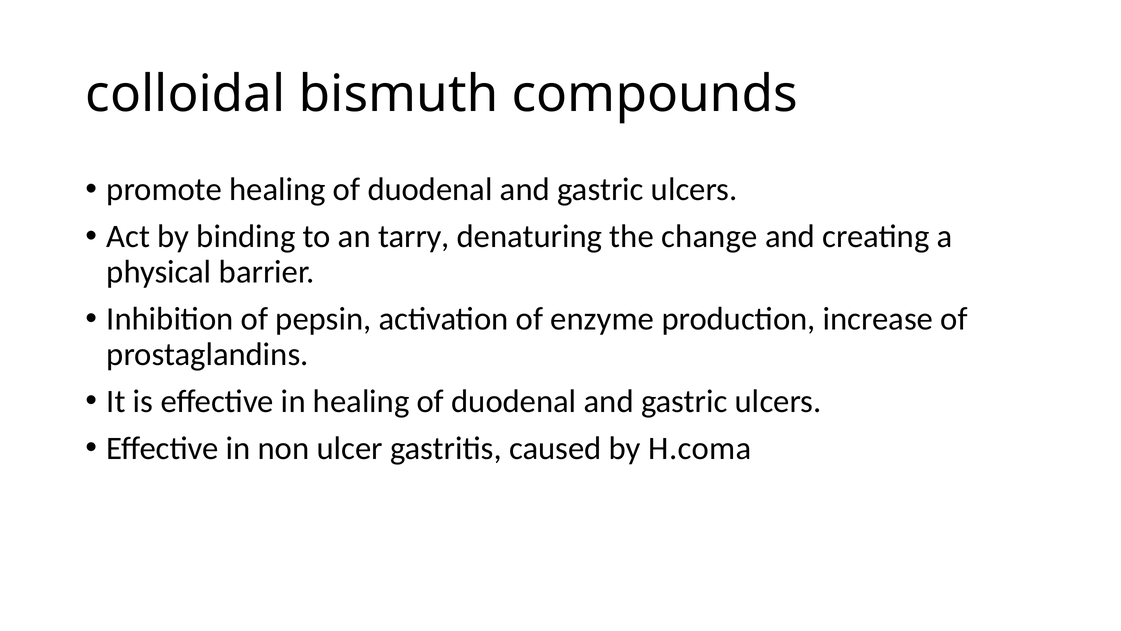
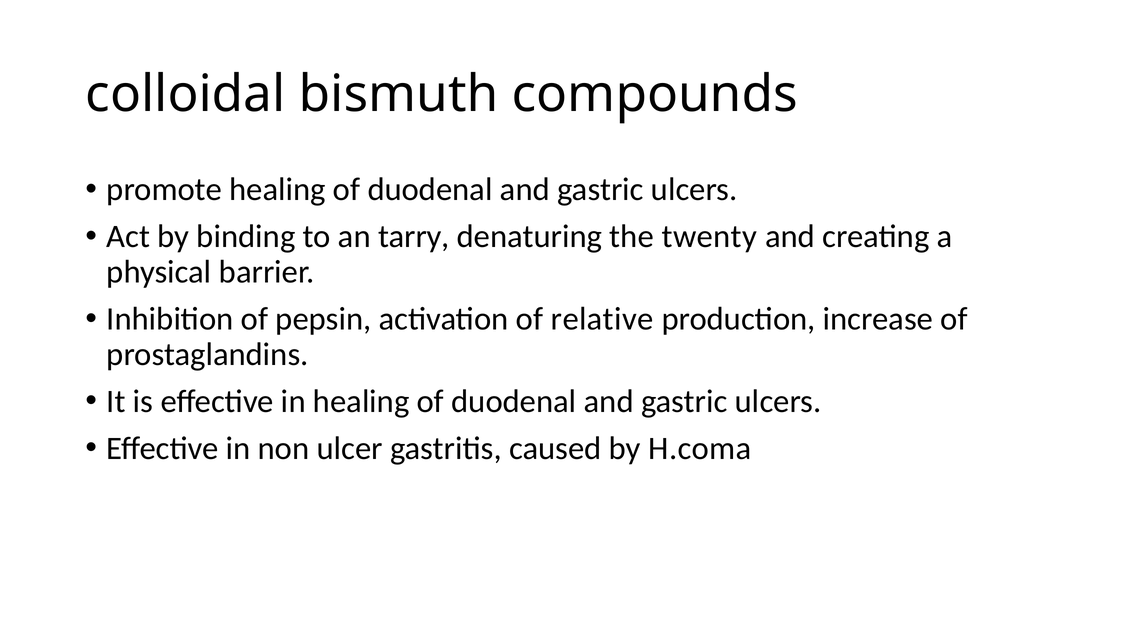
change: change -> twenty (709, 237)
enzyme: enzyme -> relative (602, 319)
